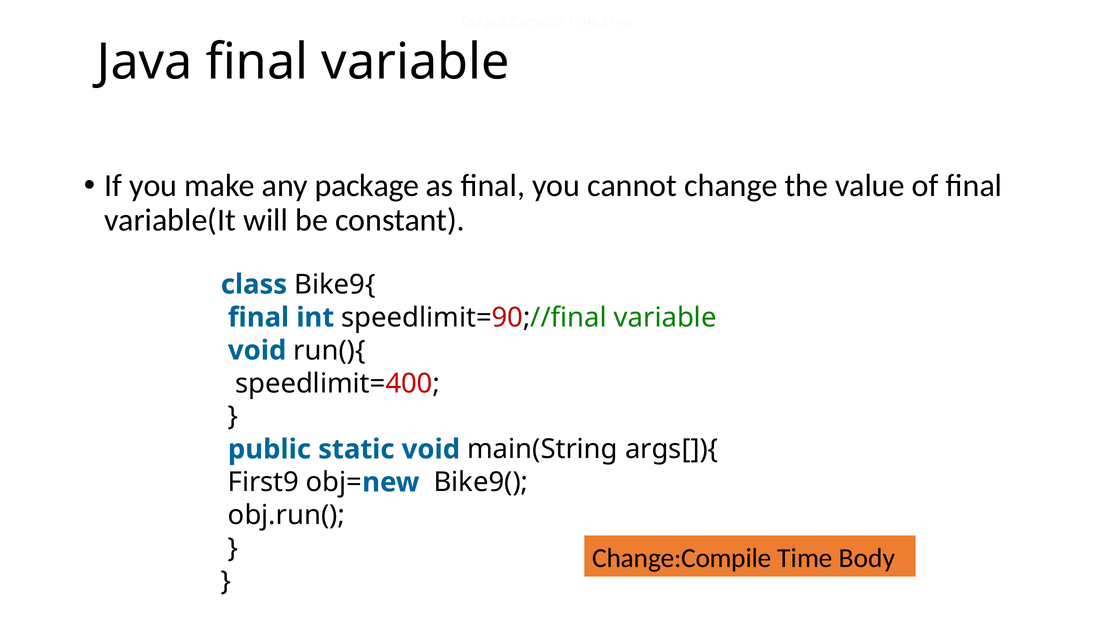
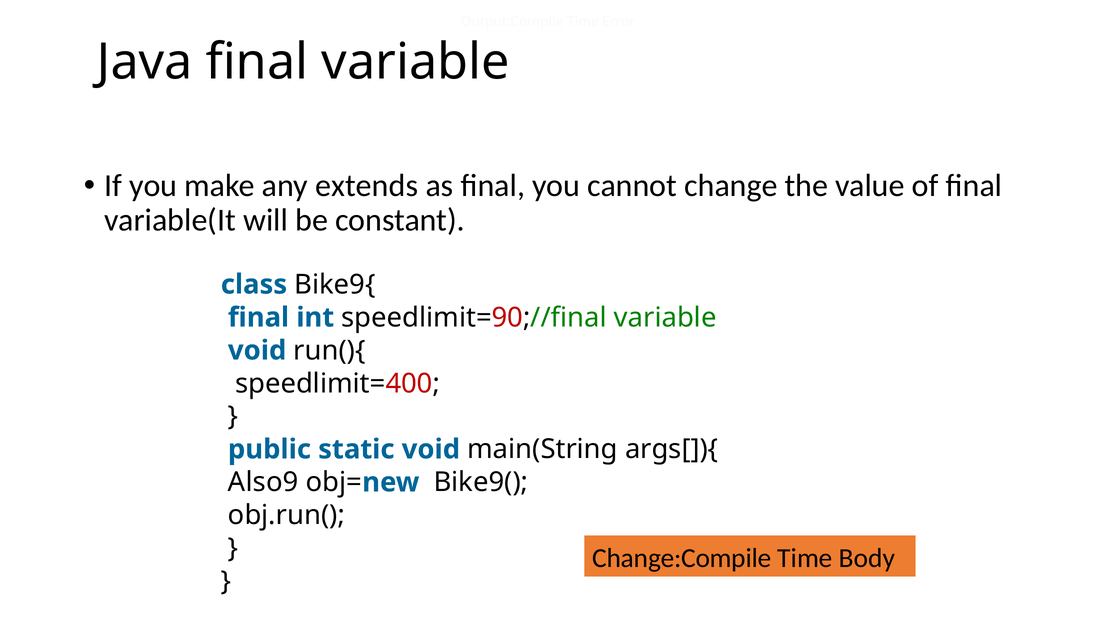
package: package -> extends (367, 186)
First9: First9 -> Also9 (263, 482)
